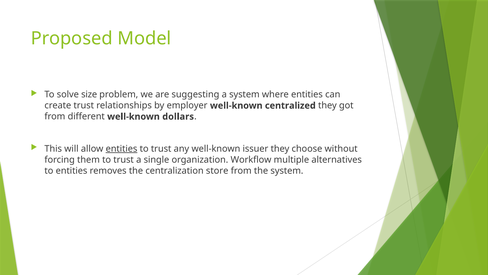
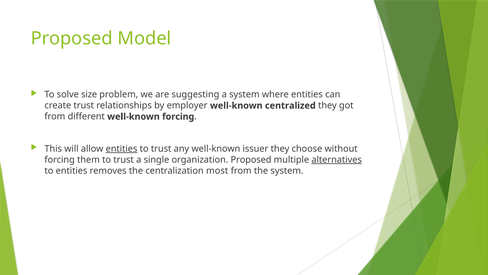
well-known dollars: dollars -> forcing (178, 116)
organization Workflow: Workflow -> Proposed (251, 160)
alternatives underline: none -> present (337, 160)
store: store -> most (217, 170)
